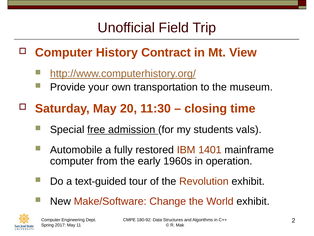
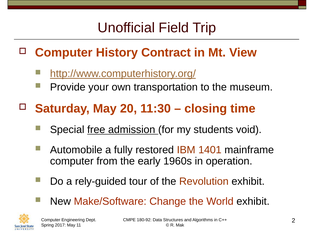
vals: vals -> void (249, 129)
text-guided: text-guided -> rely-guided (101, 181)
